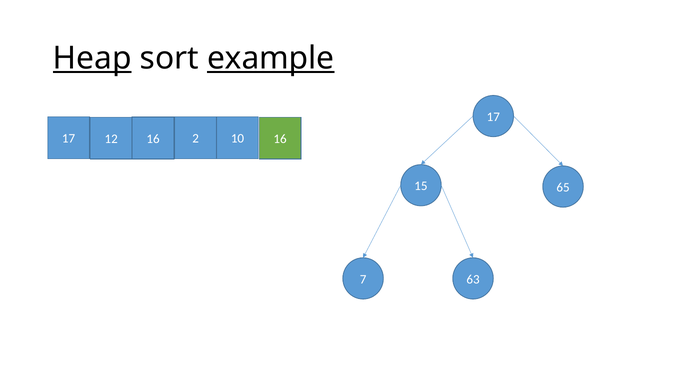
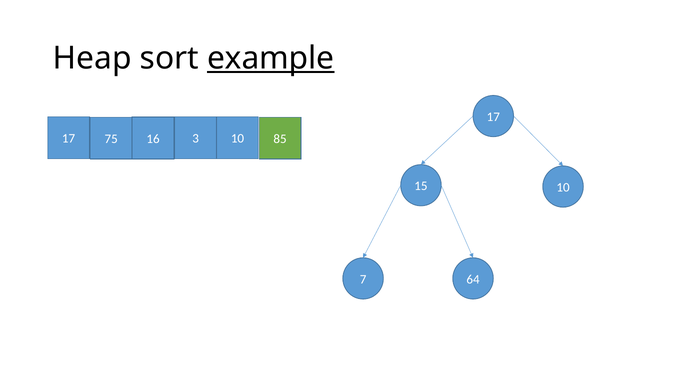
Heap underline: present -> none (92, 58)
12: 12 -> 75 (111, 139)
2: 2 -> 3 (196, 139)
10 16: 16 -> 85 (280, 139)
15 65: 65 -> 10 (563, 187)
63: 63 -> 64 (473, 279)
